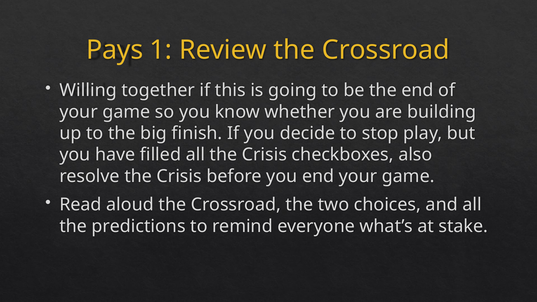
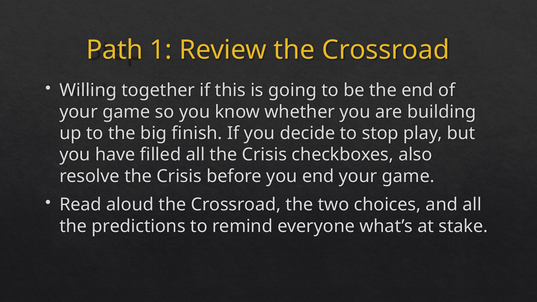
Pays: Pays -> Path (115, 50)
